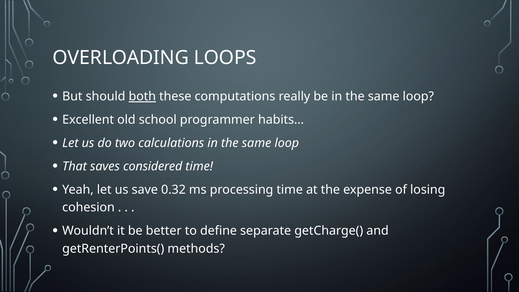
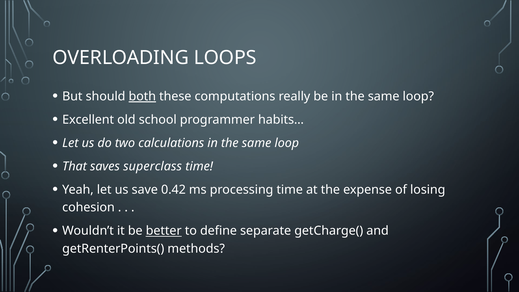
considered: considered -> superclass (153, 166)
0.32: 0.32 -> 0.42 (173, 190)
better underline: none -> present (164, 231)
